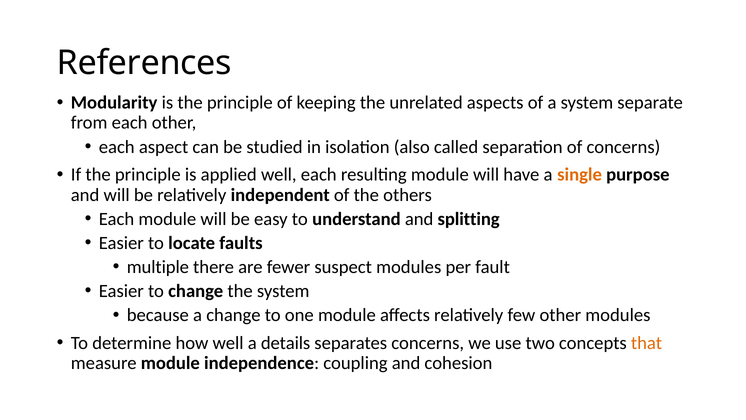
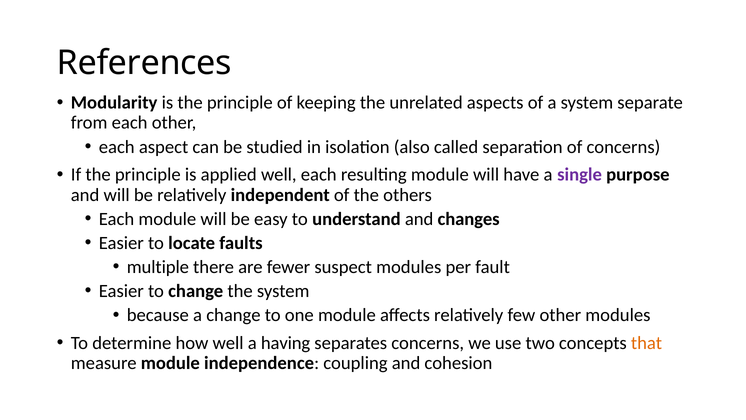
single colour: orange -> purple (580, 175)
splitting: splitting -> changes (469, 219)
details: details -> having (286, 343)
